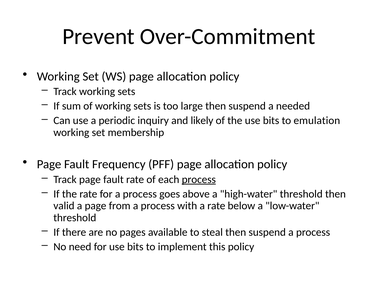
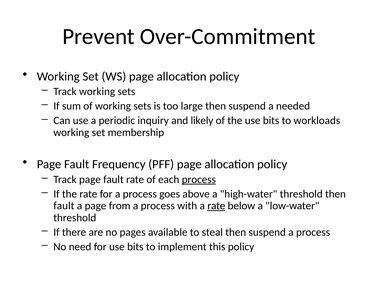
emulation: emulation -> workloads (317, 121)
valid: valid -> fault (64, 206)
rate underline: none -> present (216, 206)
